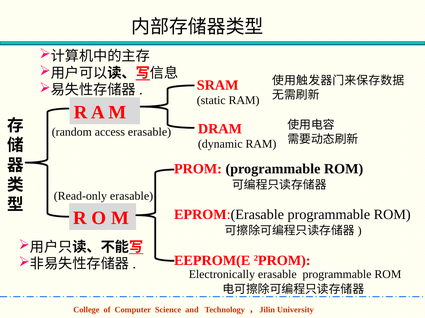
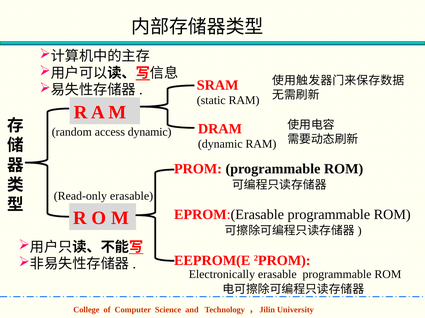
access erasable: erasable -> dynamic (150, 132)
